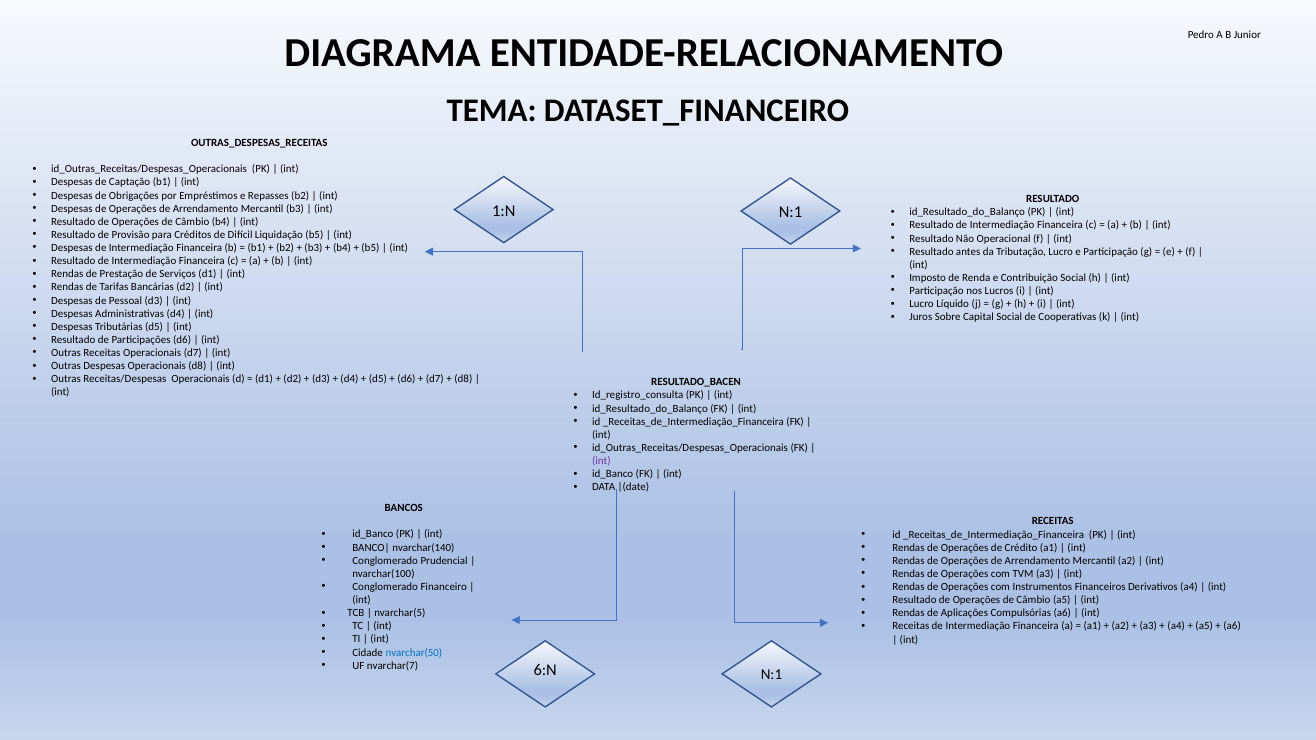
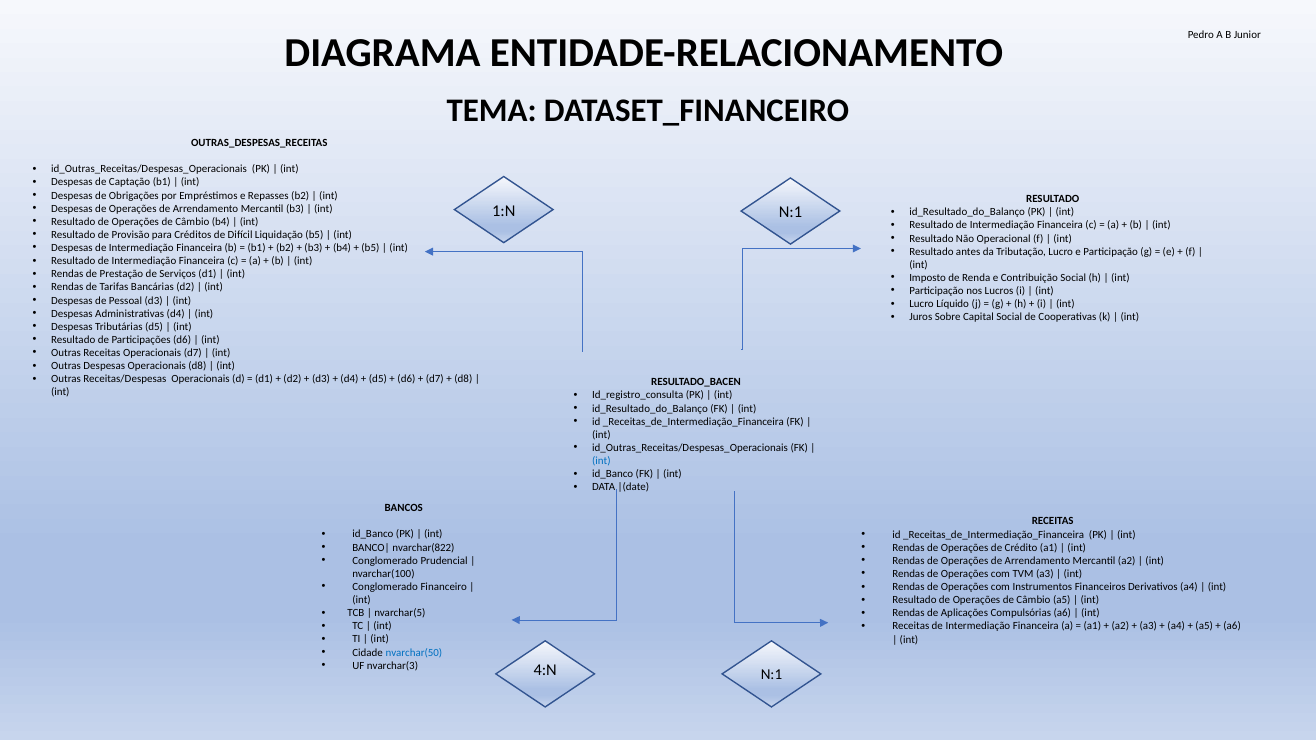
int colour: purple -> blue (601, 461)
nvarchar(140: nvarchar(140 -> nvarchar(822 (423, 548)
nvarchar(7: nvarchar(7 -> nvarchar(3 (392, 666)
6:N: 6:N -> 4:N (545, 670)
